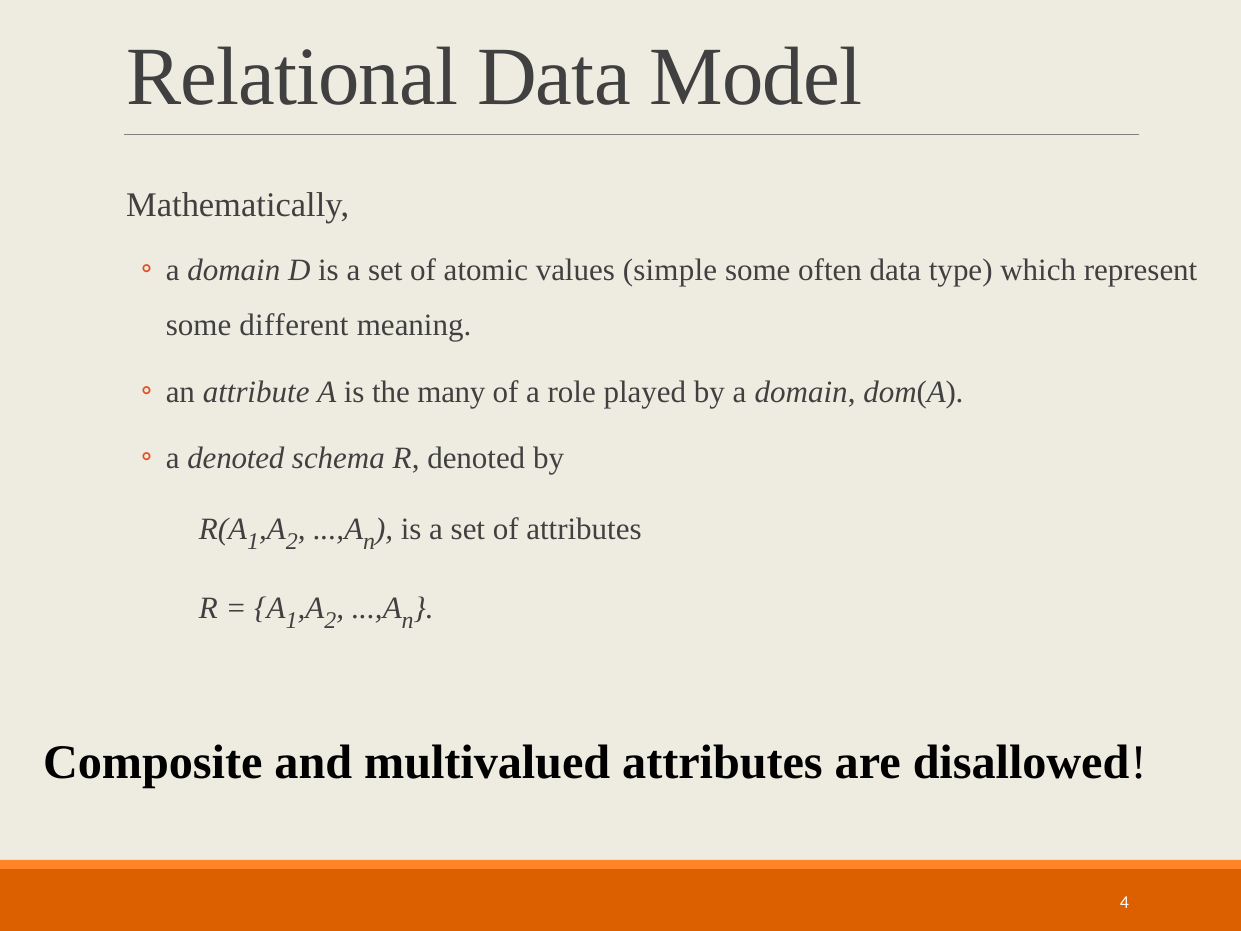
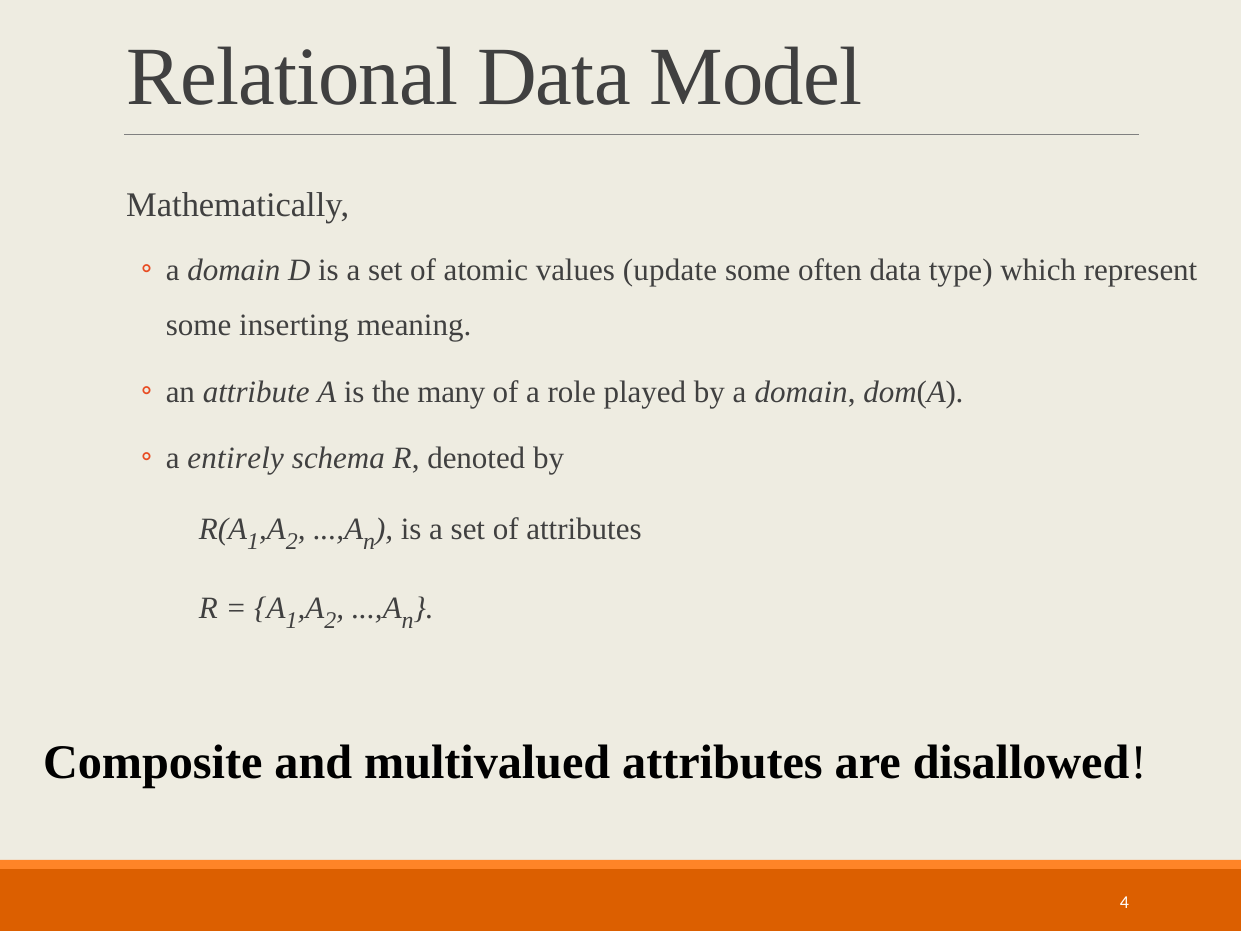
simple: simple -> update (670, 270)
different: different -> inserting (294, 326)
a denoted: denoted -> entirely (236, 458)
